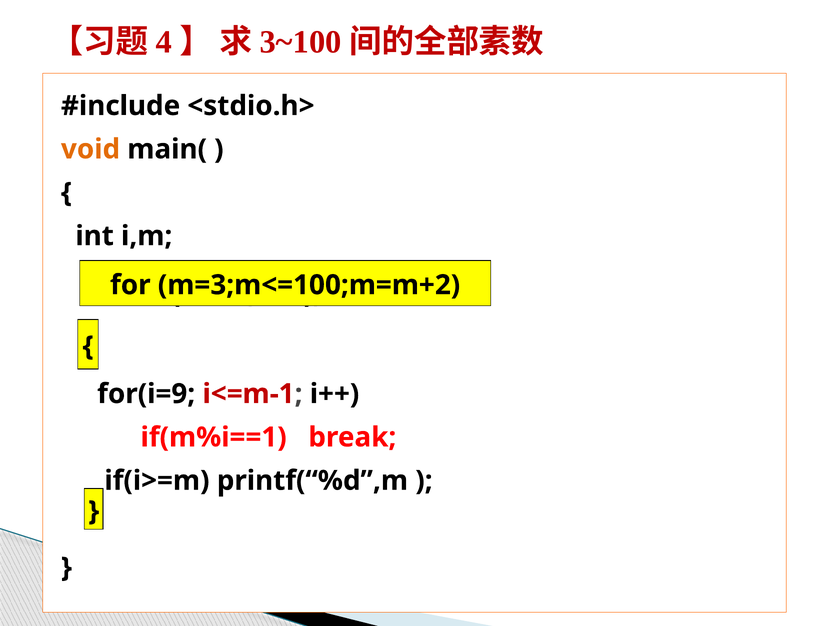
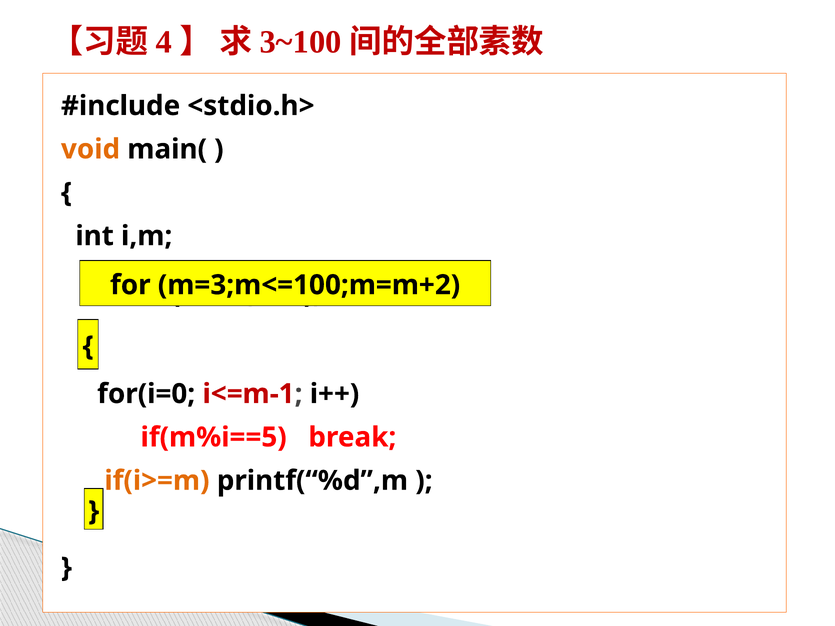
for(i=9: for(i=9 -> for(i=0 (146, 394)
if(m%i==1: if(m%i==1 -> if(m%i==5 (214, 437)
if(i>=m colour: black -> orange (157, 481)
